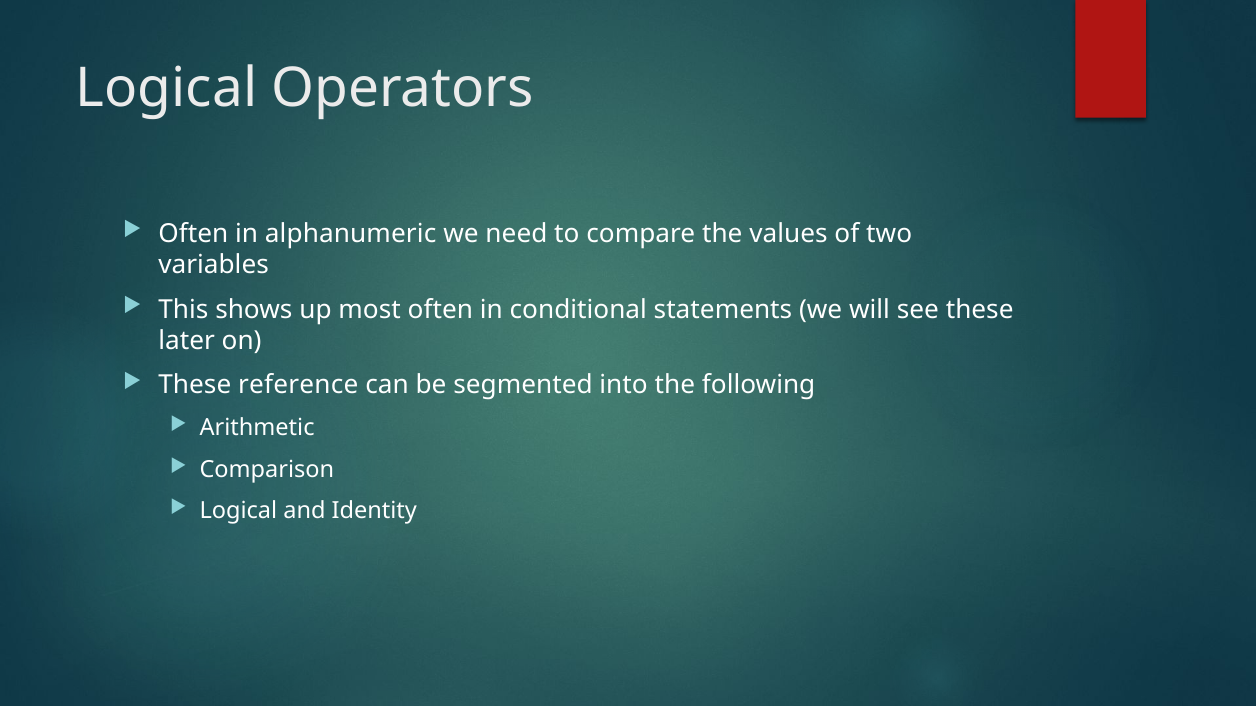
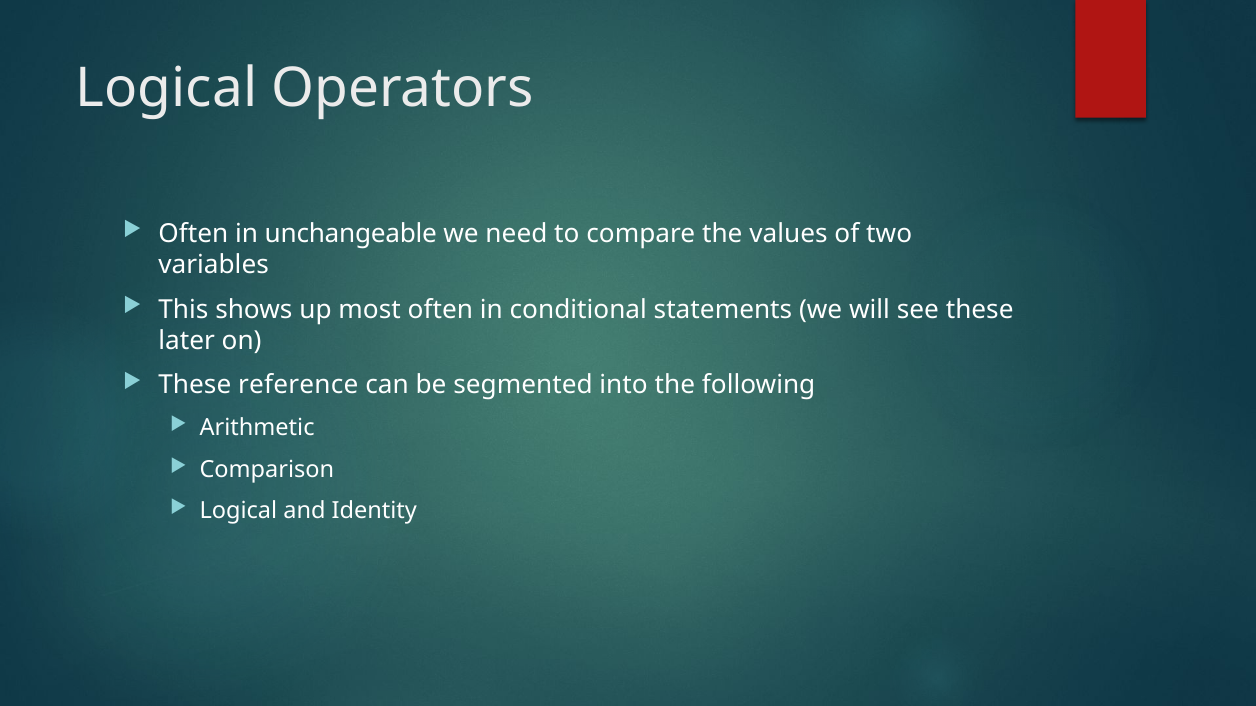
alphanumeric: alphanumeric -> unchangeable (351, 234)
